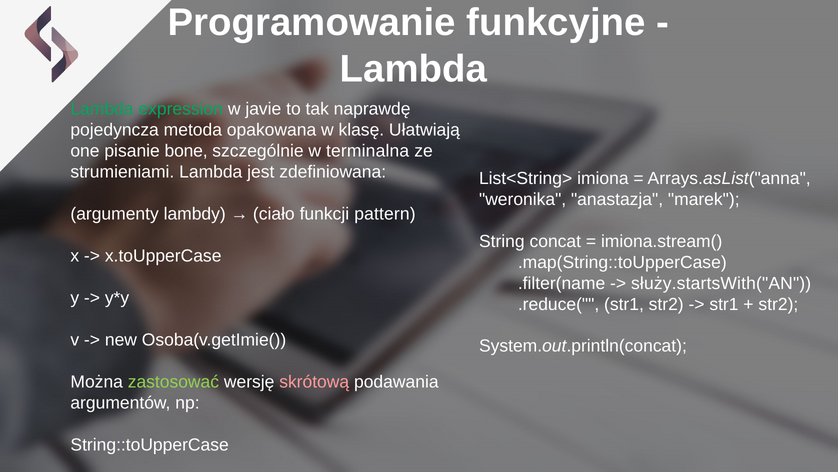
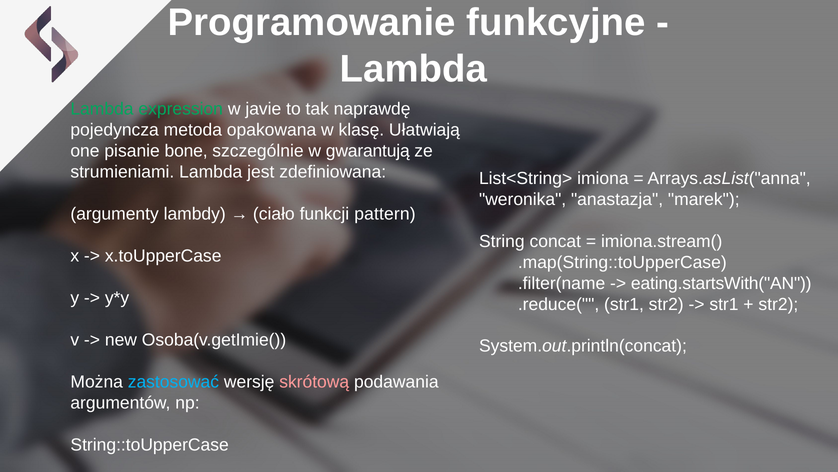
terminalna: terminalna -> gwarantują (368, 151)
służy.startsWith("AN: służy.startsWith("AN -> eating.startsWith("AN (721, 283)
zastosować colour: light green -> light blue (173, 381)
